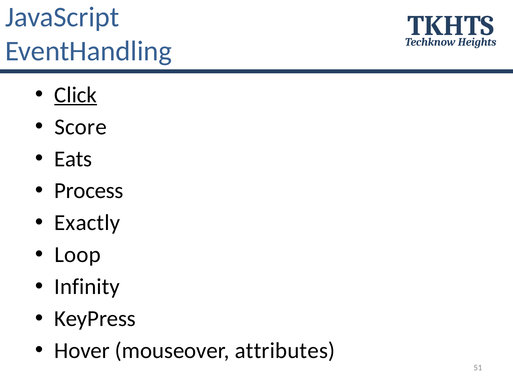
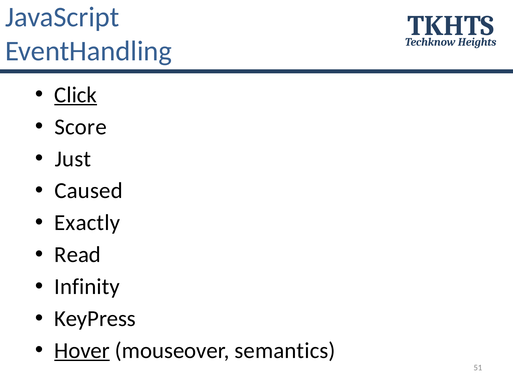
Eats: Eats -> Just (73, 159)
Process: Process -> Caused (89, 191)
Loop: Loop -> Read (78, 255)
Hover underline: none -> present (82, 350)
attributes: attributes -> semantics (285, 350)
